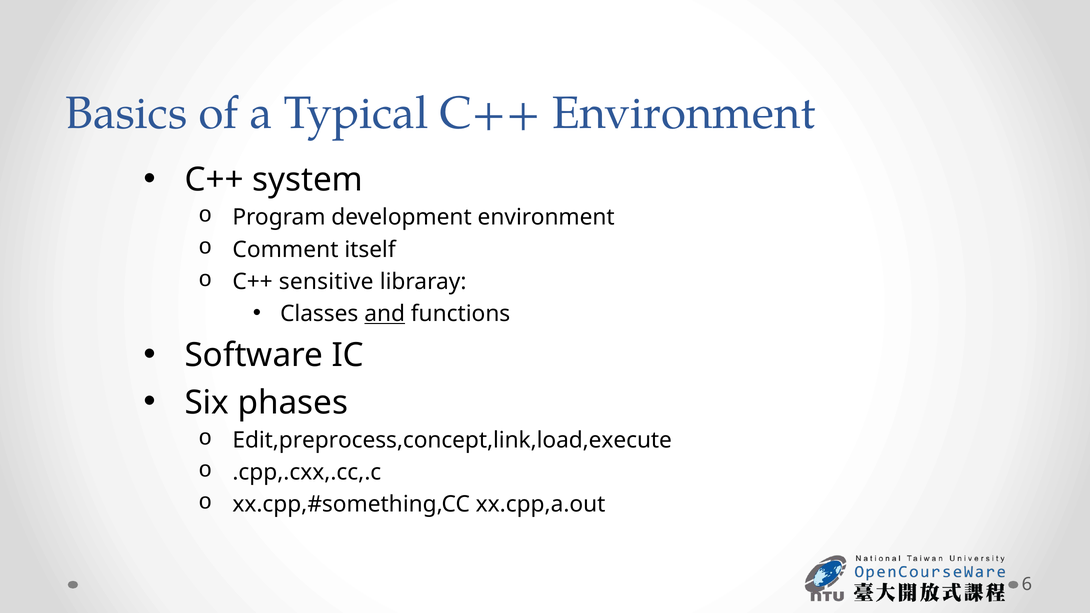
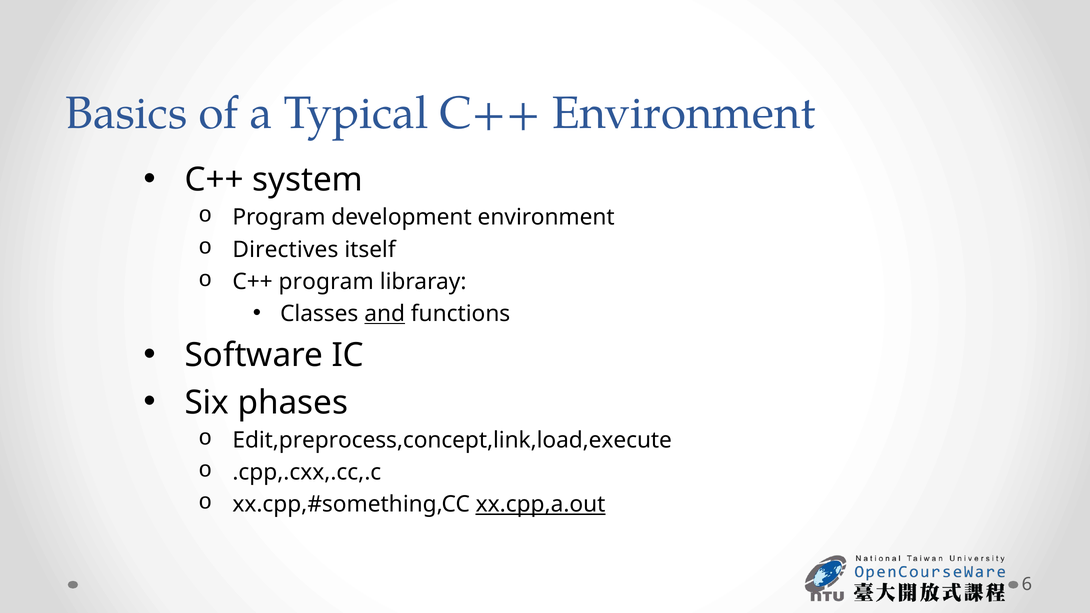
Comment: Comment -> Directives (285, 250)
C++ sensitive: sensitive -> program (326, 282)
xx.cpp,a.out underline: none -> present (541, 505)
